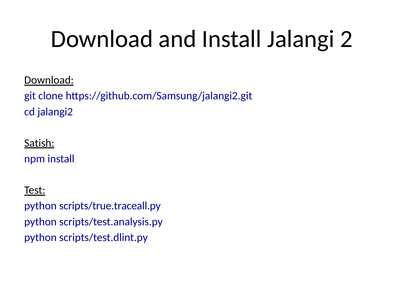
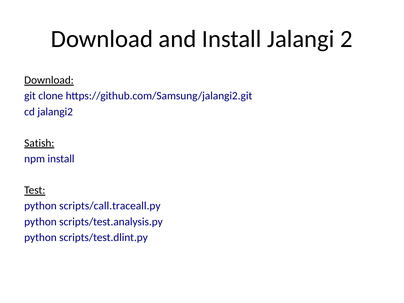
scripts/true.traceall.py: scripts/true.traceall.py -> scripts/call.traceall.py (110, 206)
